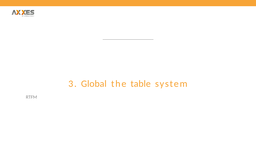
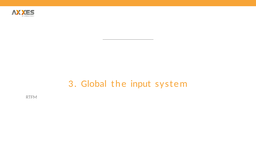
table: table -> input (141, 84)
